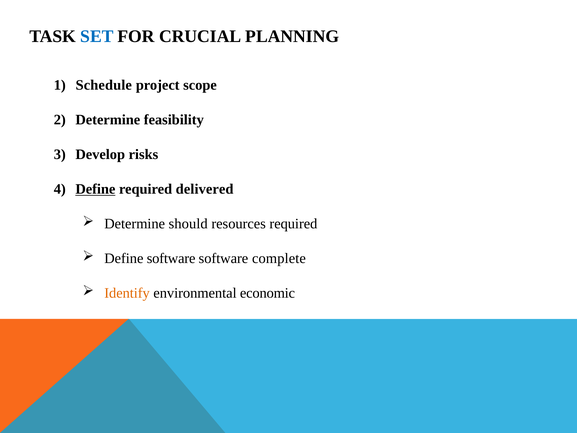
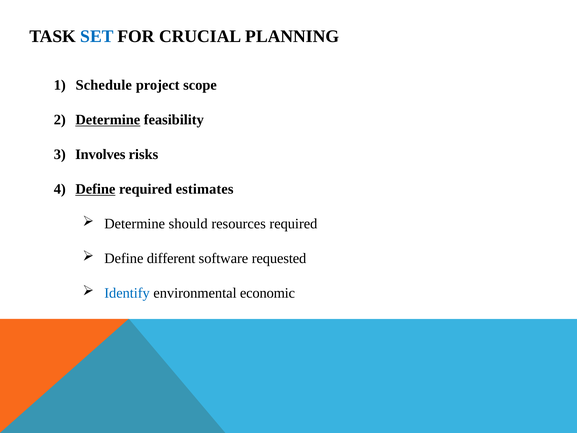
Determine underline: none -> present (108, 120)
Develop: Develop -> Involves (100, 154)
delivered: delivered -> estimates (205, 189)
Define software: software -> different (171, 258)
complete: complete -> requested (279, 258)
Identify colour: orange -> blue (127, 293)
